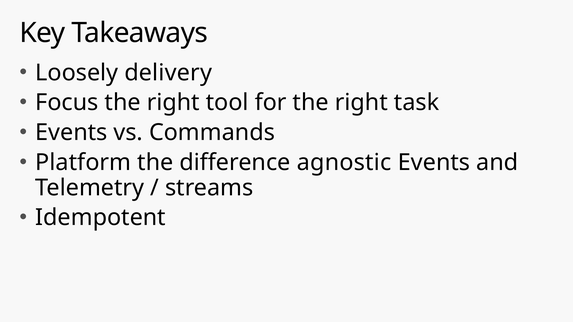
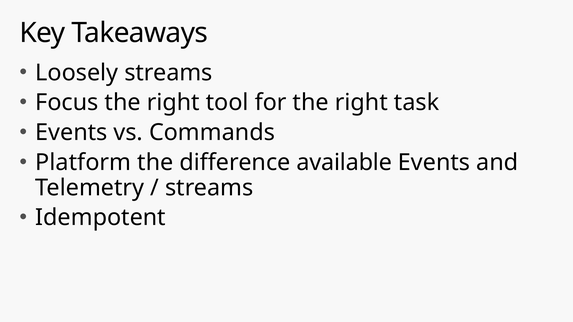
Loosely delivery: delivery -> streams (168, 73)
agnostic: agnostic -> available (344, 163)
